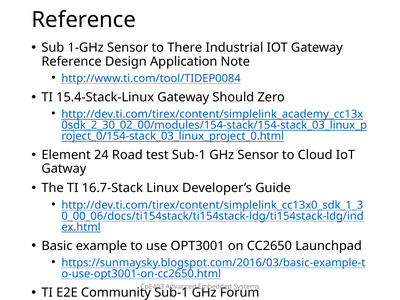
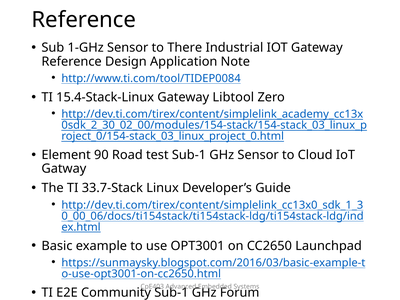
Should: Should -> Libtool (233, 97)
24: 24 -> 90 (101, 155)
16.7-Stack: 16.7-Stack -> 33.7-Stack (112, 188)
